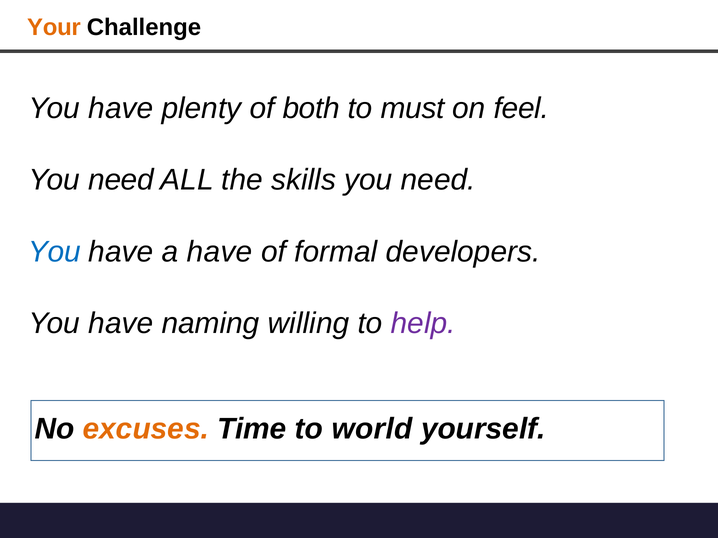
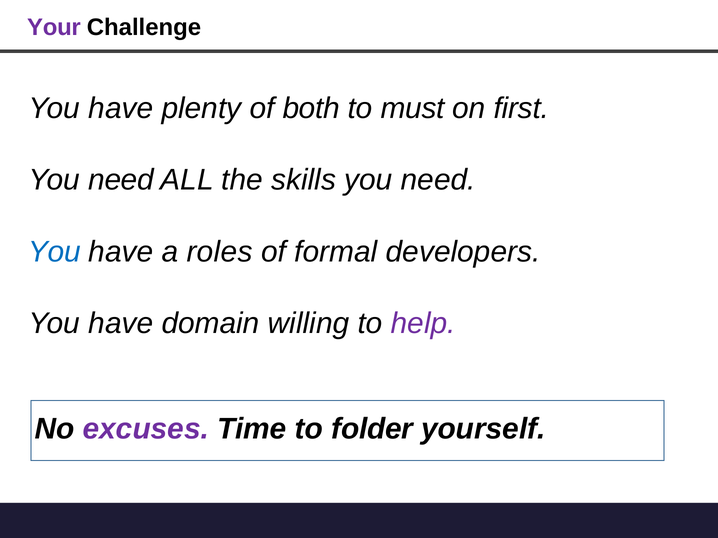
Your colour: orange -> purple (54, 27)
feel: feel -> first (521, 108)
a have: have -> roles (220, 252)
naming: naming -> domain (211, 324)
excuses colour: orange -> purple (146, 429)
world: world -> folder (372, 429)
